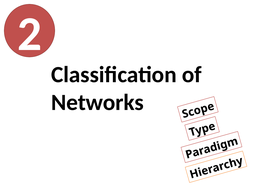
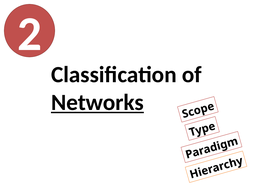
Networks underline: none -> present (97, 102)
